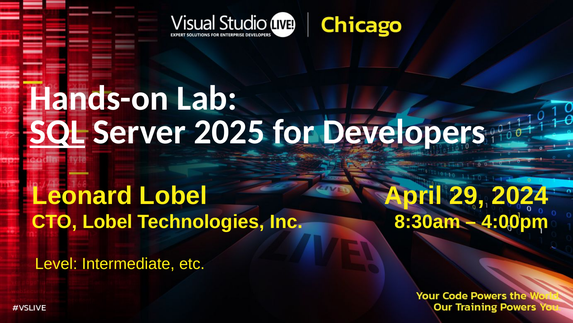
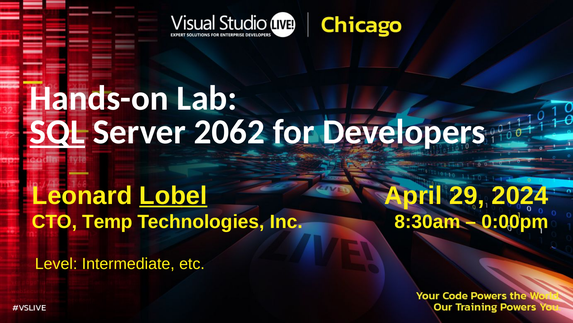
2025: 2025 -> 2062 (229, 132)
Lobel underline: none -> present (173, 195)
CTO Lobel: Lobel -> Temp (107, 222)
4:00pm: 4:00pm -> 0:00pm (515, 222)
